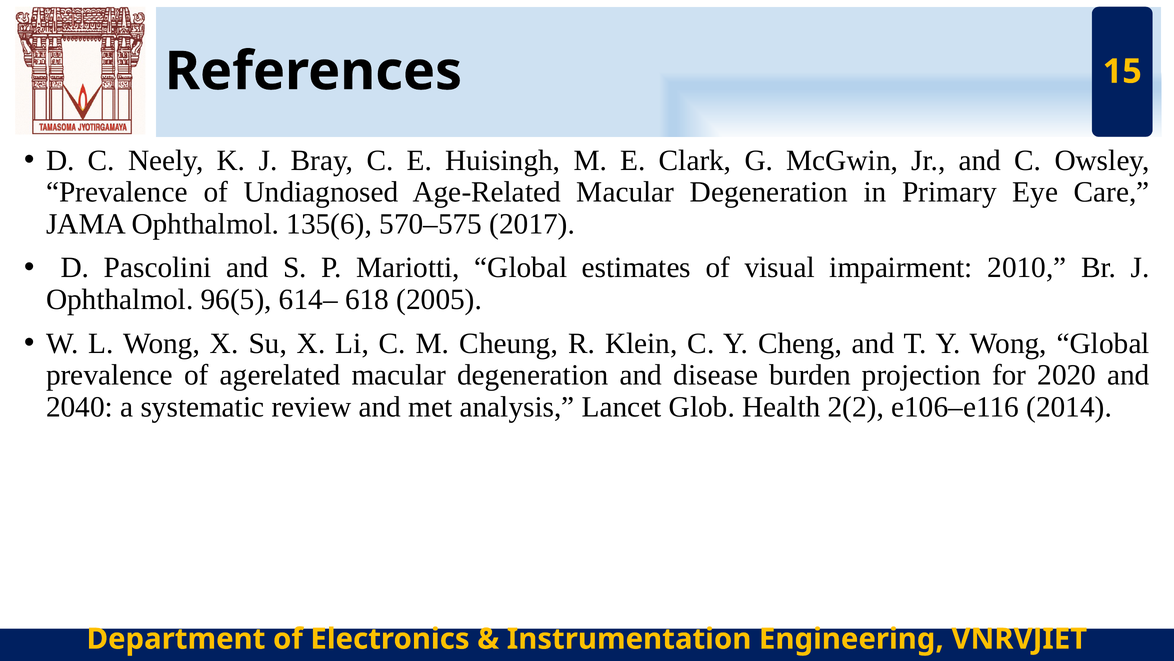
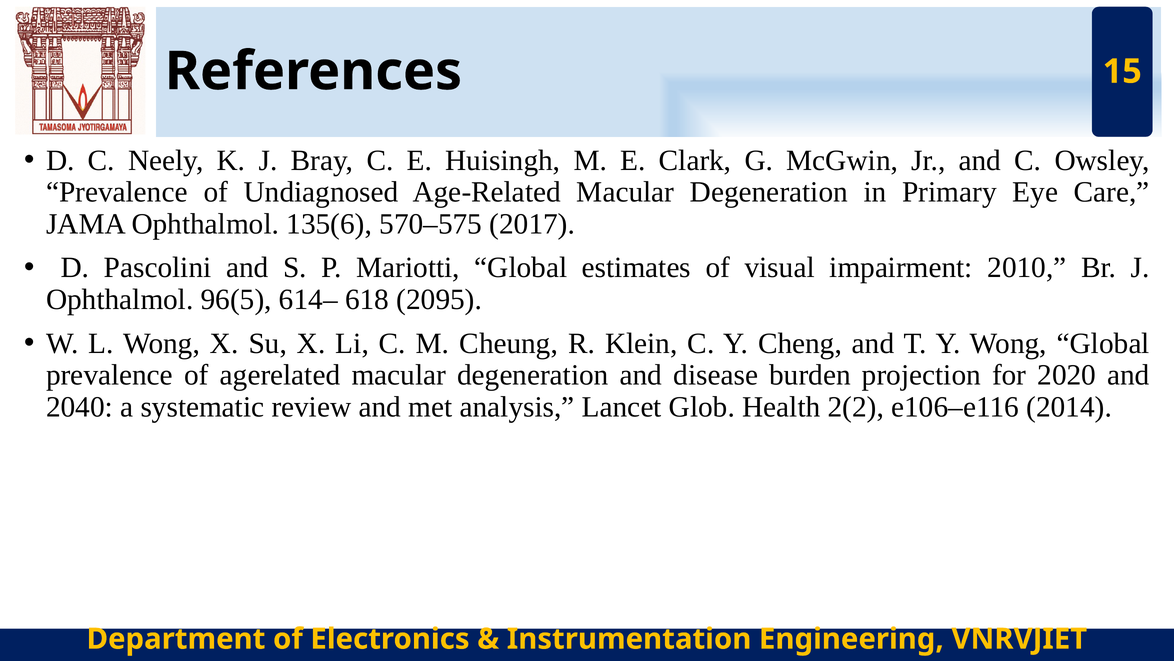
2005: 2005 -> 2095 (439, 299)
